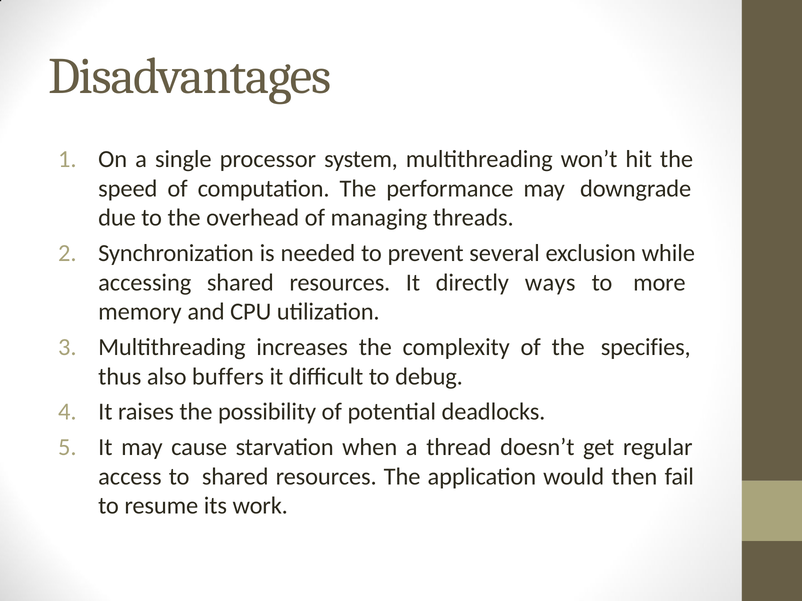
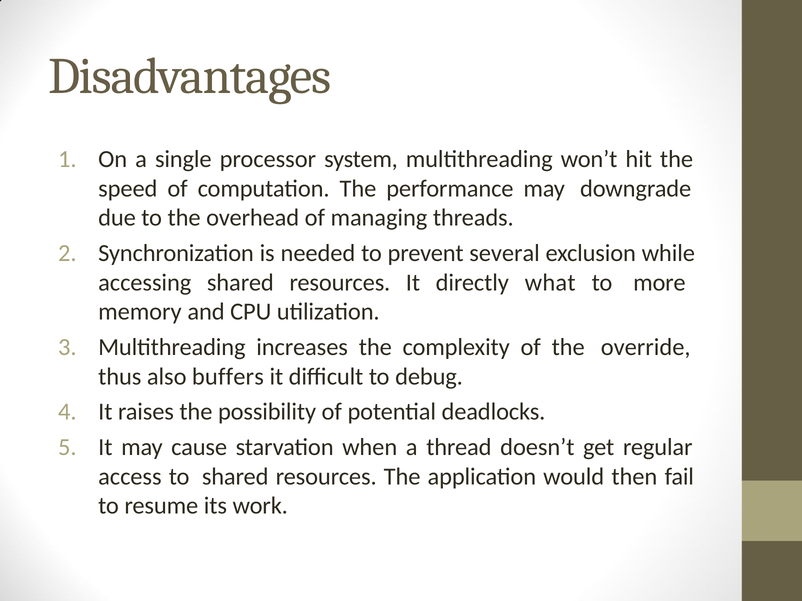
ways: ways -> what (550, 283)
specifies: specifies -> override (646, 347)
